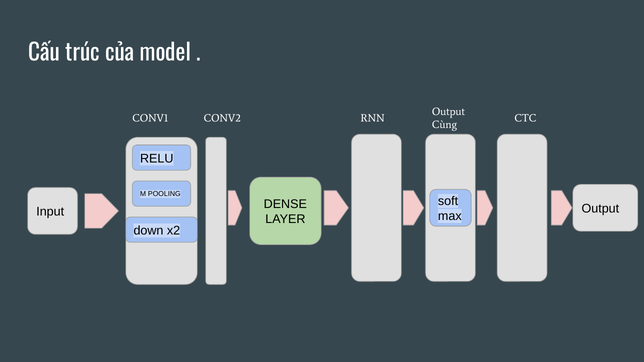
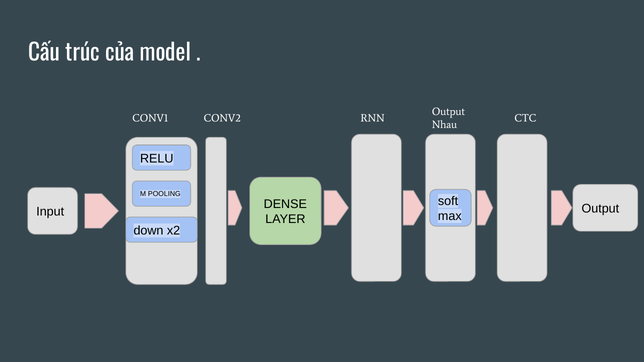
Cùng: Cùng -> Nhau (445, 125)
